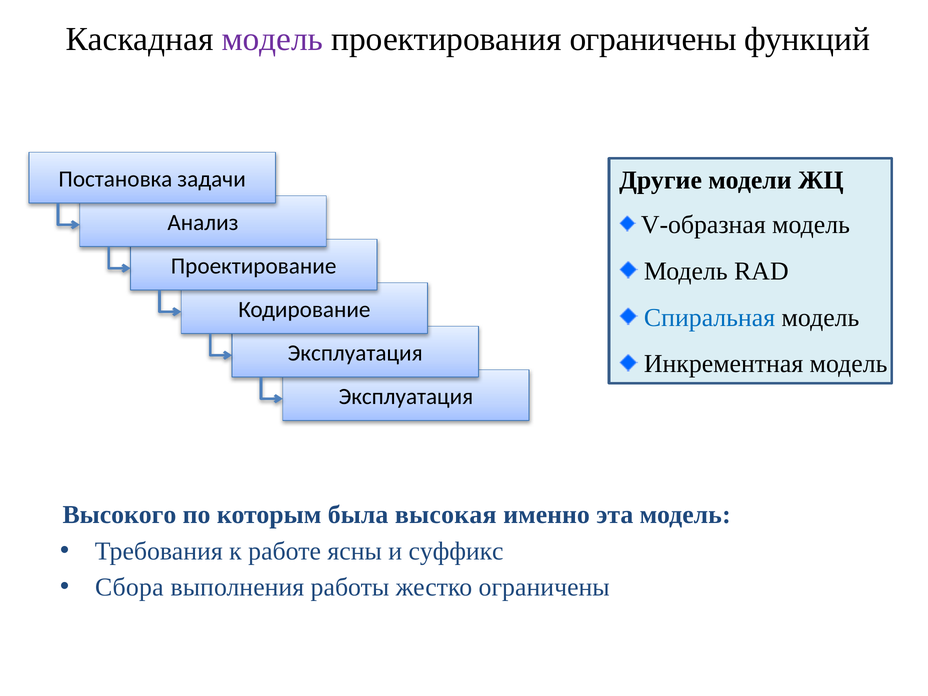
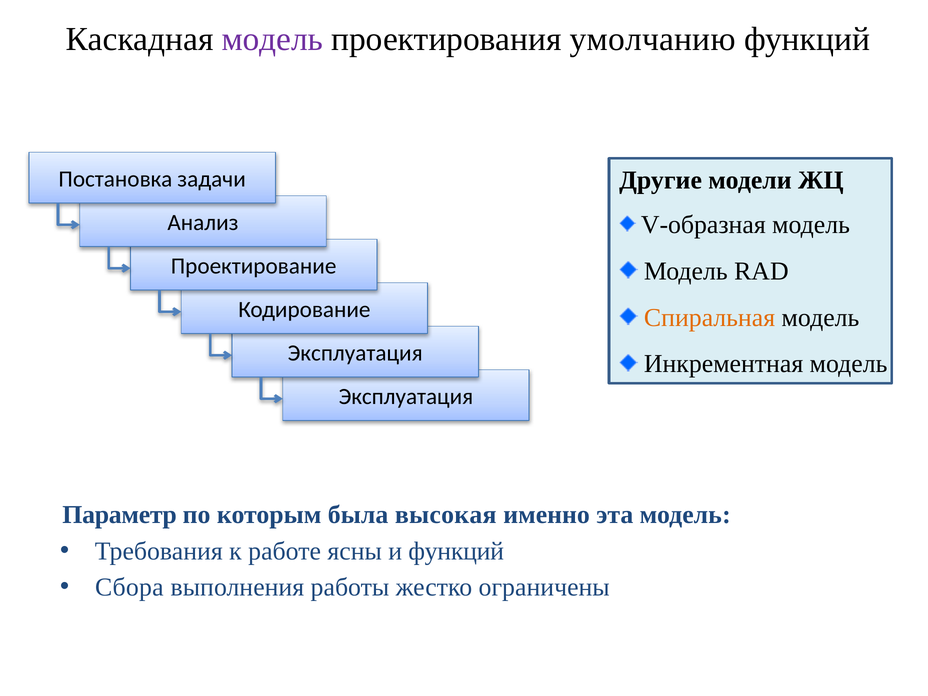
проектирования ограничены: ограничены -> умолчанию (653, 39)
Спиральная colour: blue -> orange (710, 318)
Высокого: Высокого -> Параметр (120, 515)
и суффикс: суффикс -> функций (456, 551)
